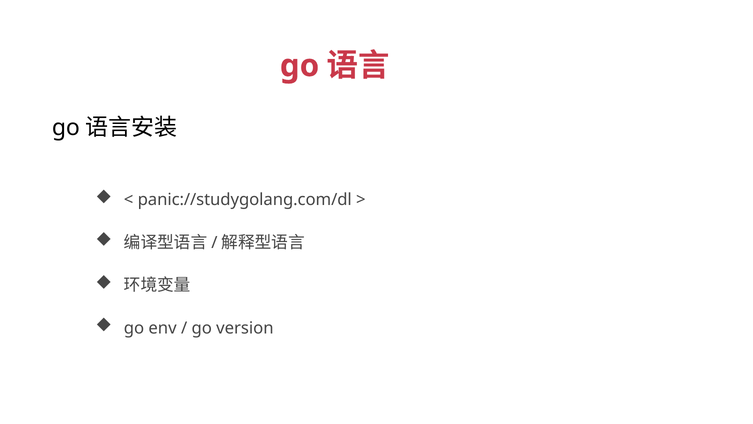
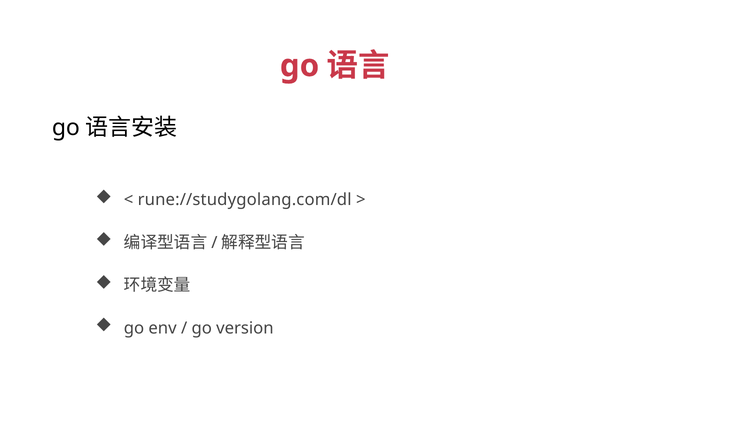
panic://studygolang.com/dl: panic://studygolang.com/dl -> rune://studygolang.com/dl (245, 200)
